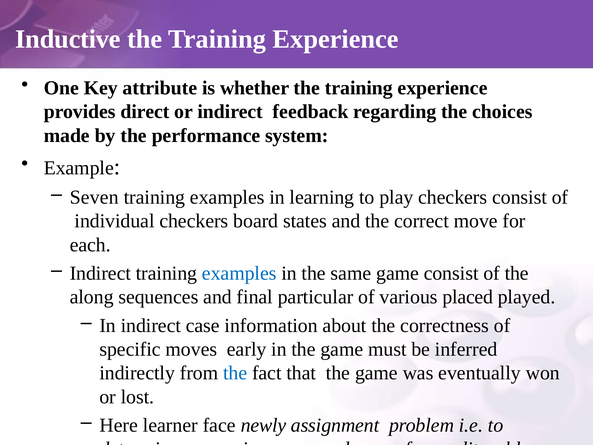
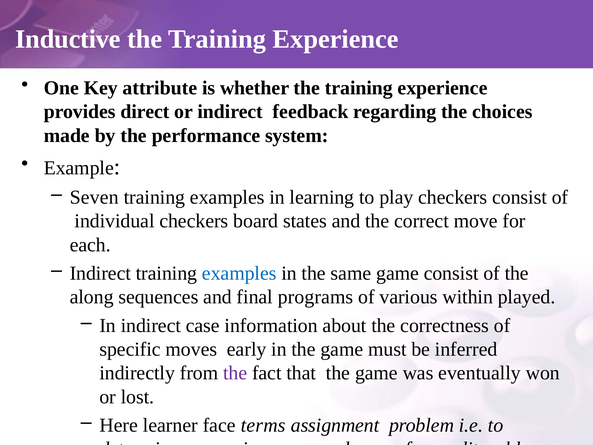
particular: particular -> programs (315, 297)
placed: placed -> within (468, 297)
the colour: blue -> purple (235, 373)
newly: newly -> terms (263, 425)
